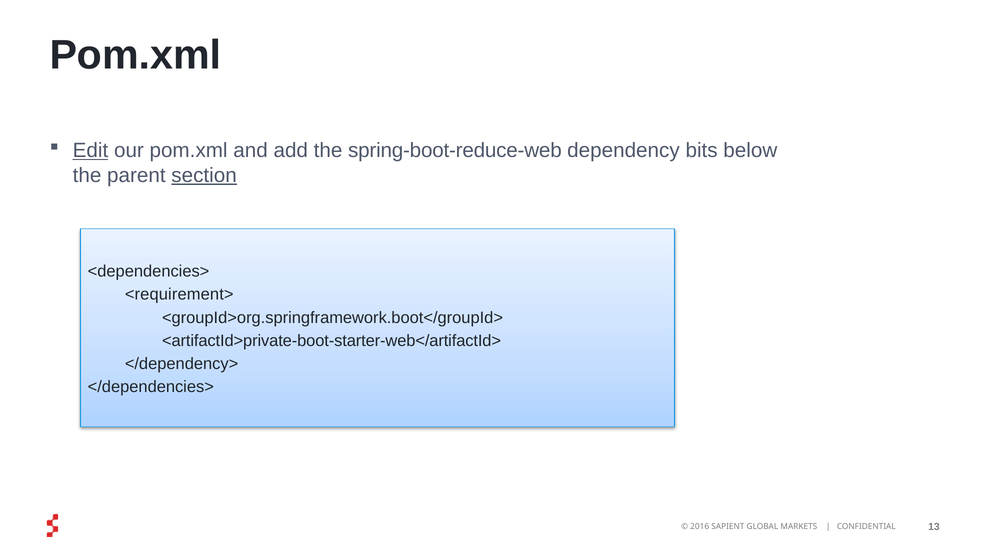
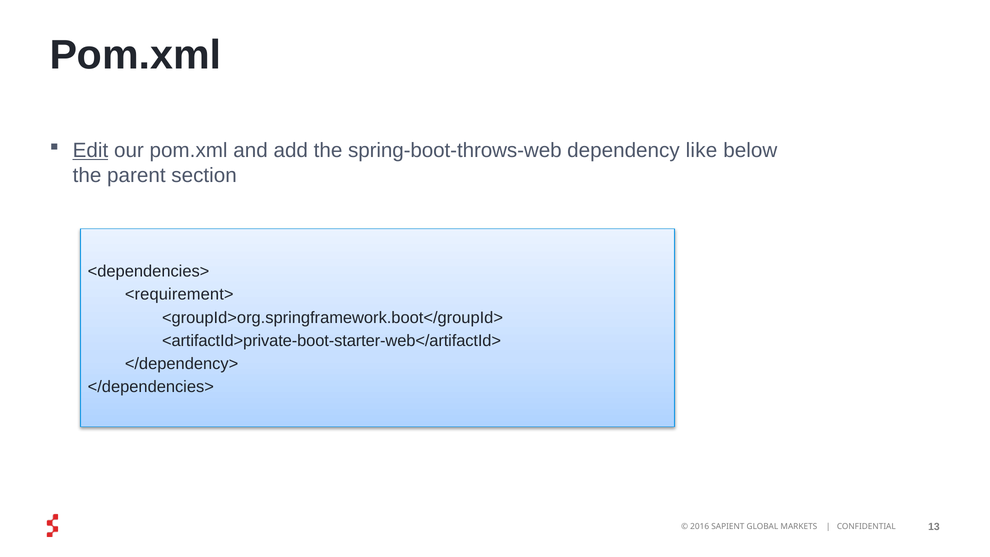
spring-boot-reduce-web: spring-boot-reduce-web -> spring-boot-throws-web (455, 151)
bits: bits -> like (701, 151)
section underline: present -> none (204, 175)
